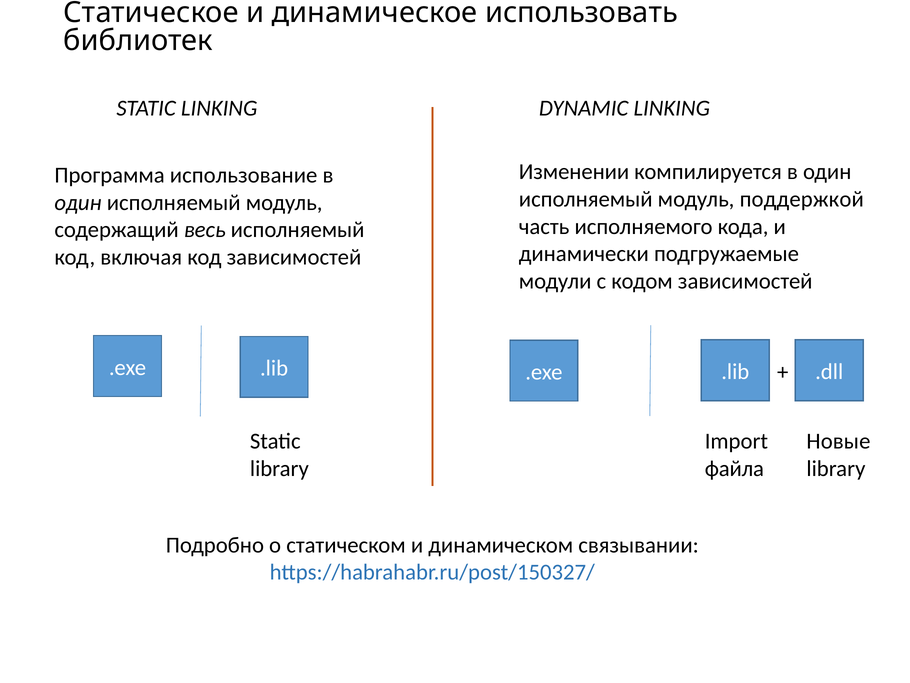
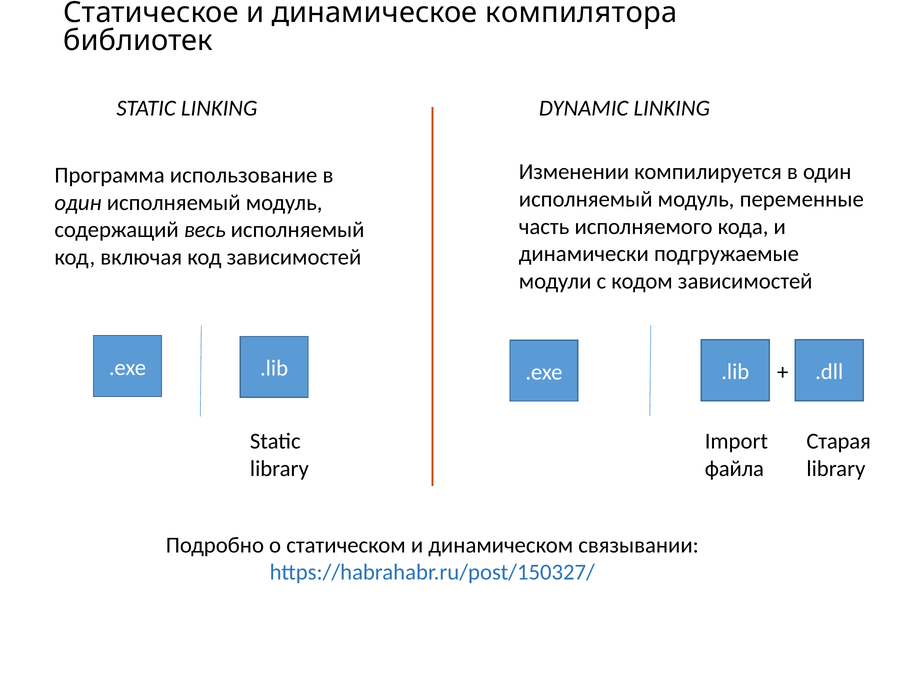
использовать: использовать -> компилятора (581, 13)
поддержкой: поддержкой -> переменные (802, 199)
Новые: Новые -> Старая (839, 441)
